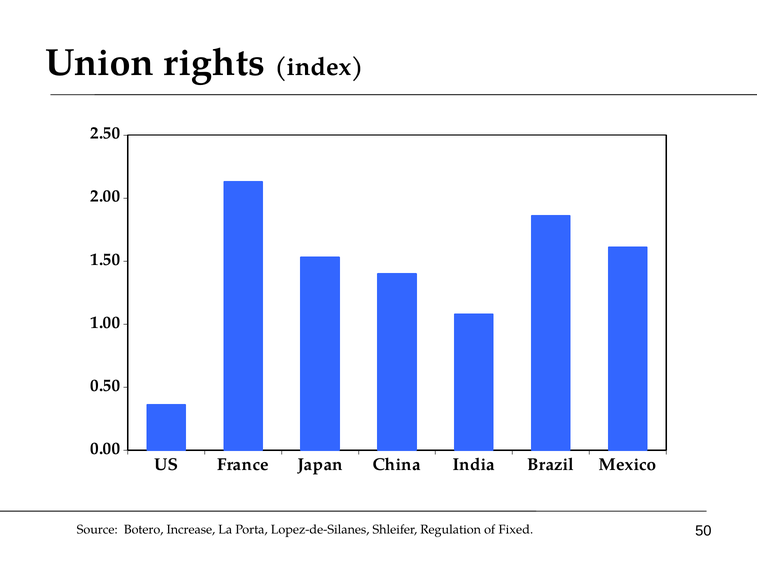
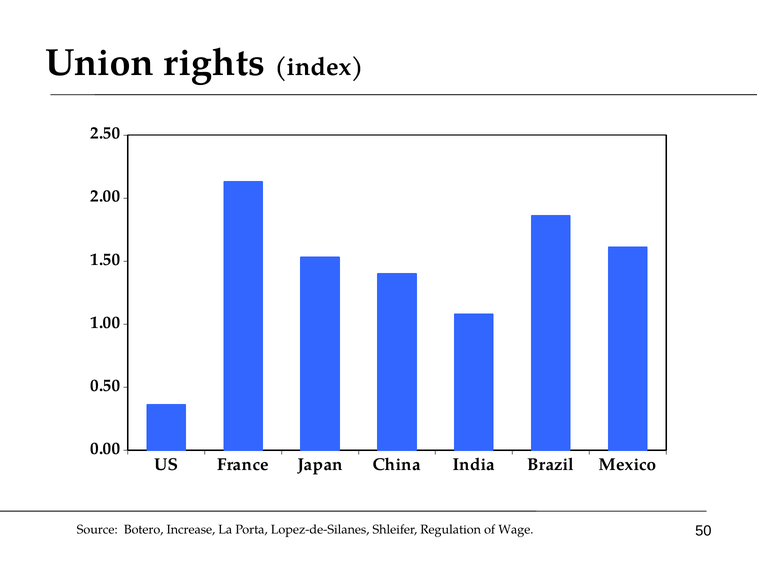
Fixed: Fixed -> Wage (516, 529)
